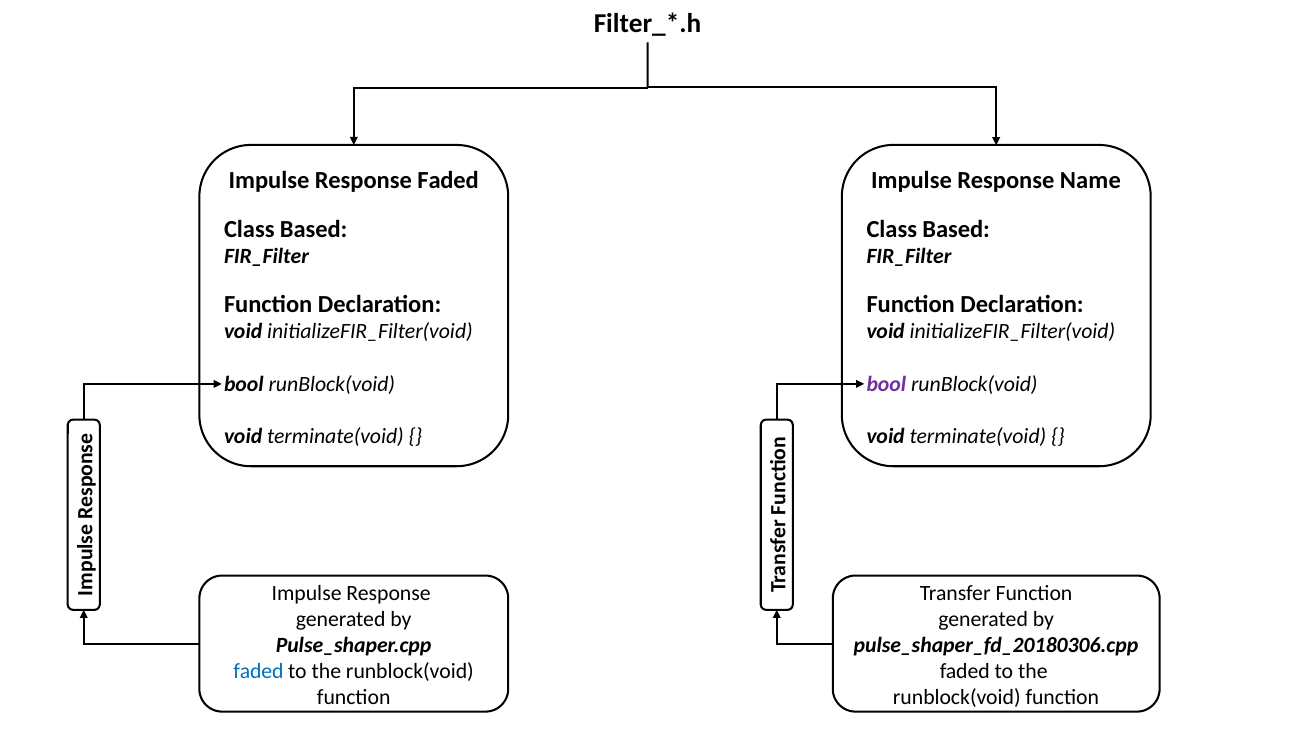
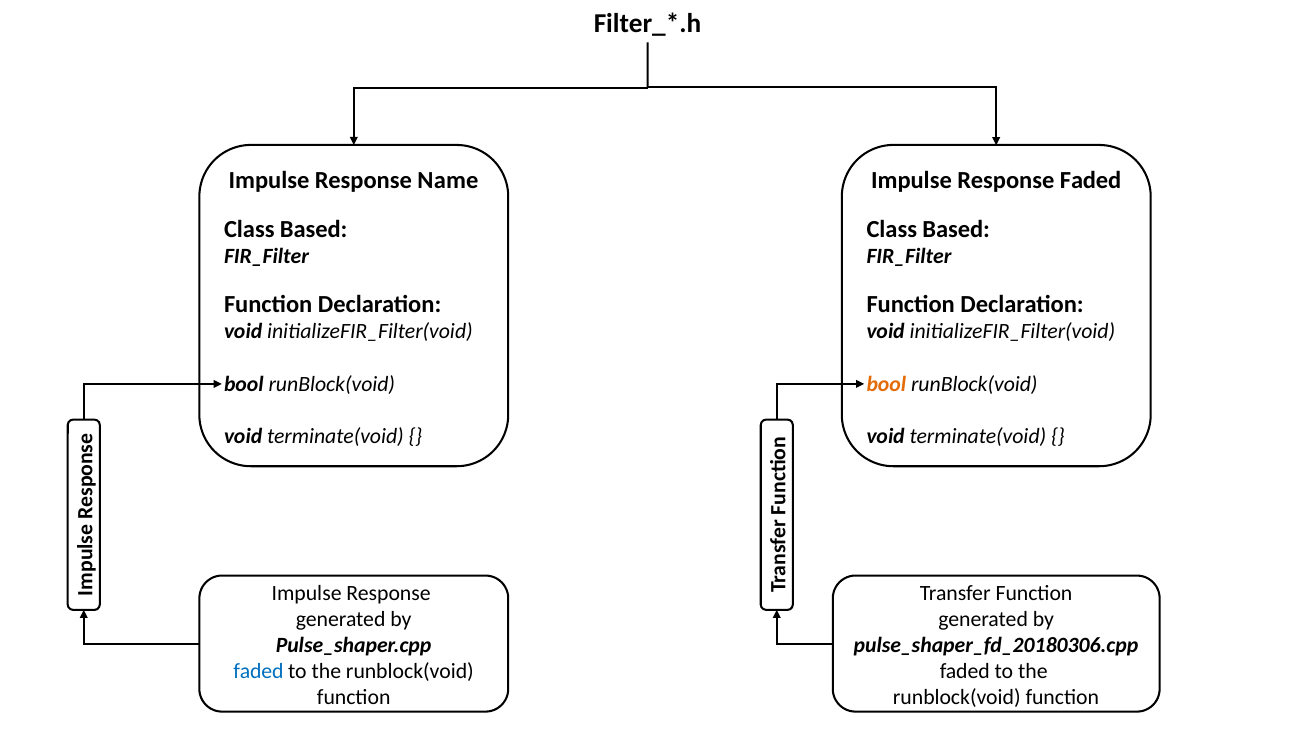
Response Faded: Faded -> Name (448, 180)
Response Name: Name -> Faded (1091, 180)
bool colour: purple -> orange (886, 384)
